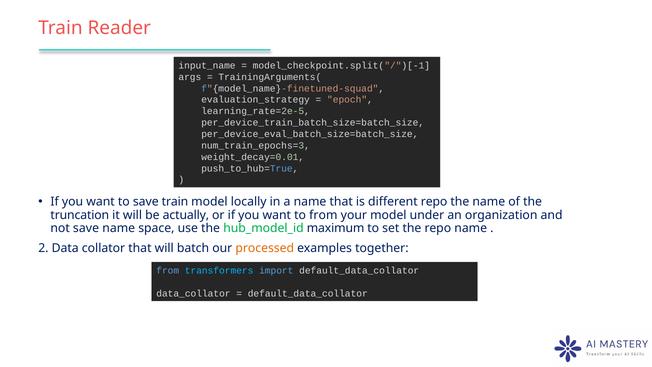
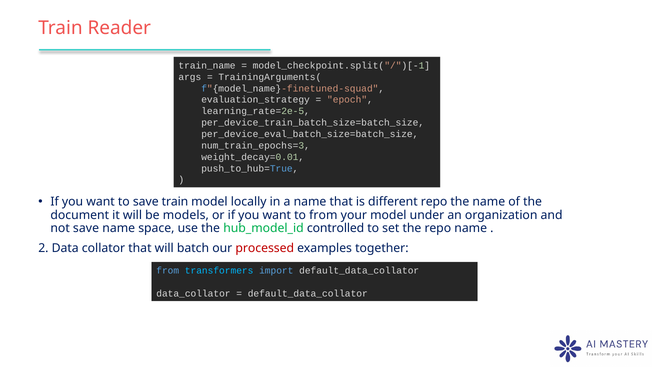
input_name: input_name -> train_name (207, 66)
truncation: truncation -> document (80, 215)
actually: actually -> models (186, 215)
maximum: maximum -> controlled (336, 228)
processed colour: orange -> red (265, 248)
